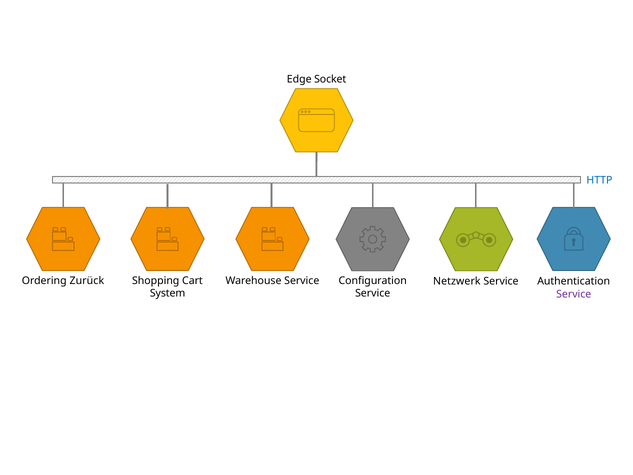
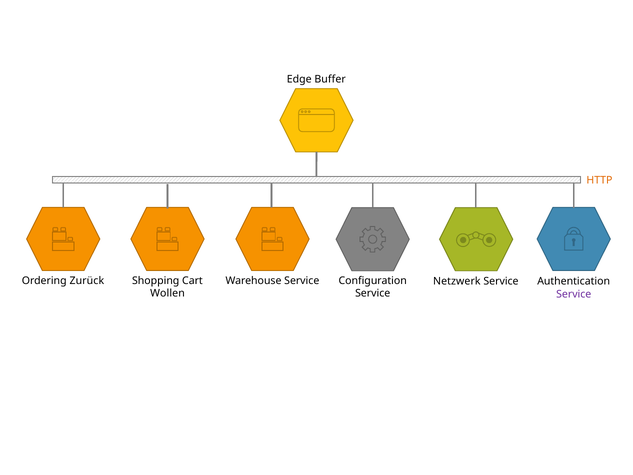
Socket: Socket -> Buffer (330, 79)
HTTP colour: blue -> orange (599, 180)
System: System -> Wollen (167, 293)
